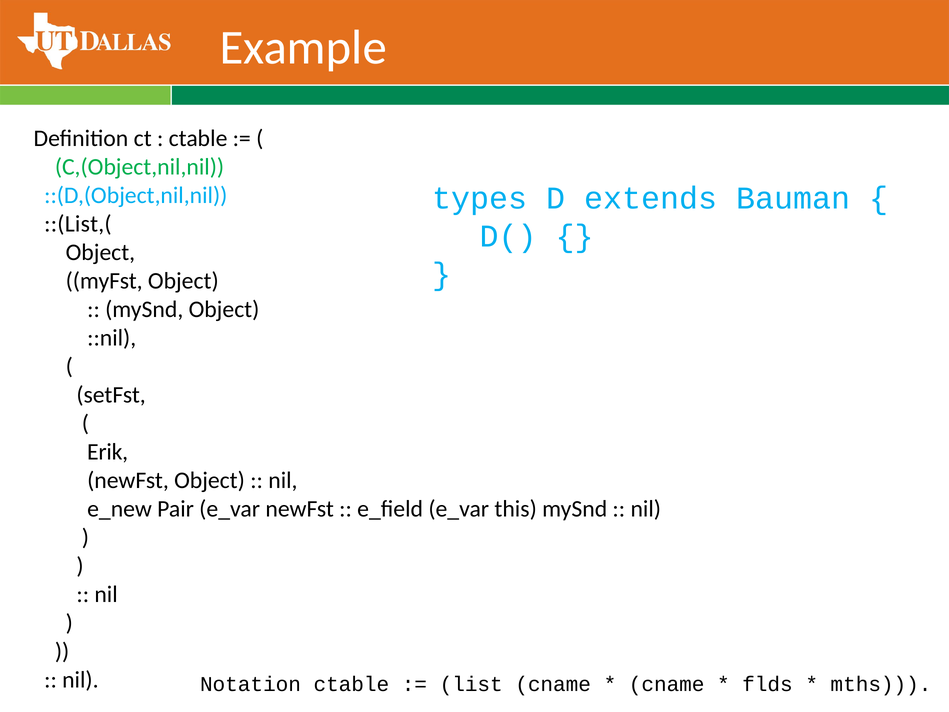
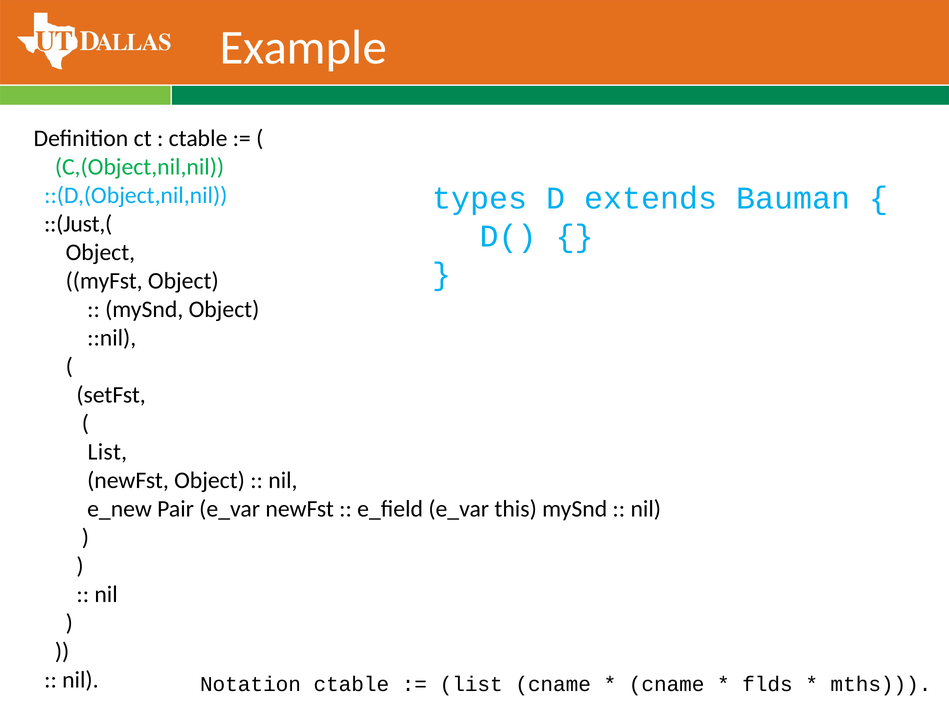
::(List,(: ::(List,( -> ::(Just,( (78, 224)
Erik: Erik -> List (107, 452)
